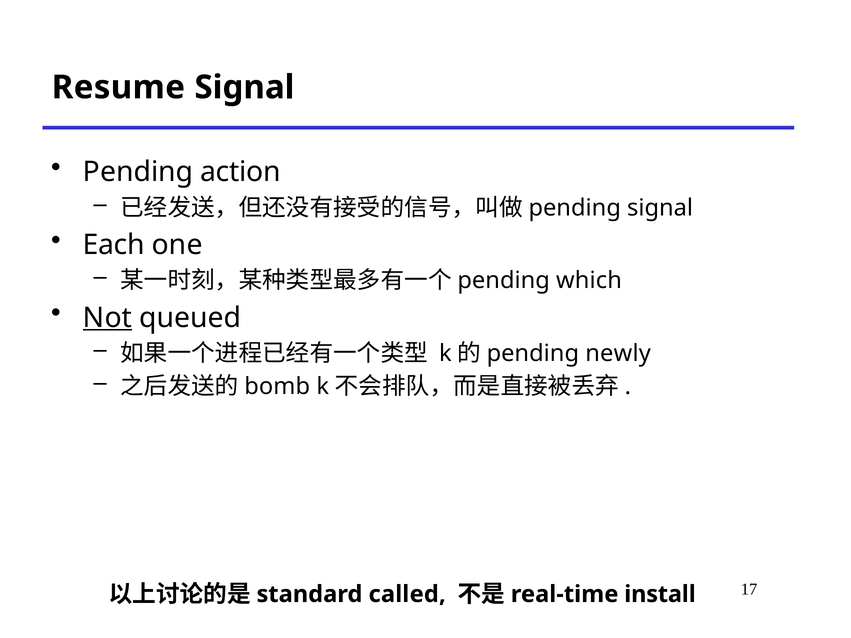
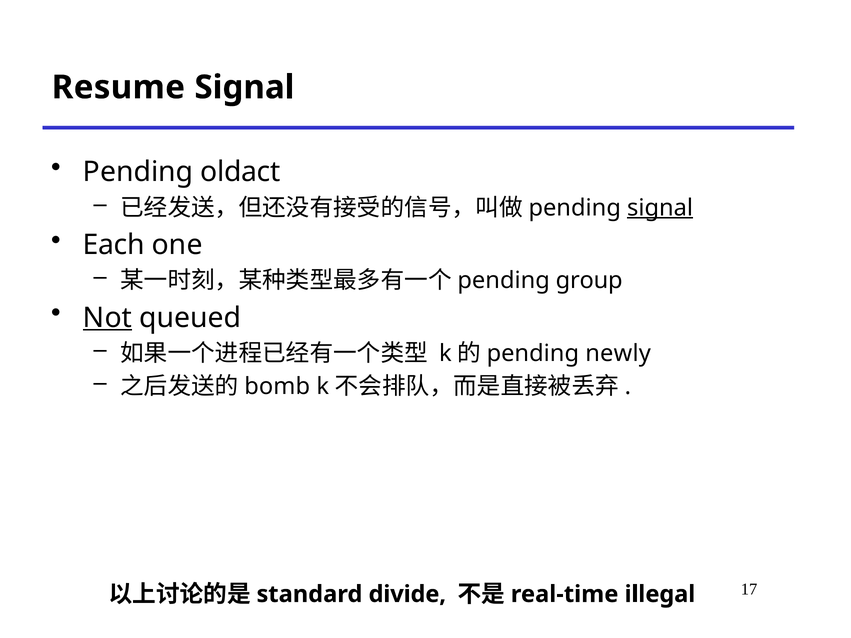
action: action -> oldact (240, 172)
signal underline: none -> present (660, 208)
which: which -> group (589, 281)
called: called -> divide (407, 594)
install: install -> illegal (660, 594)
